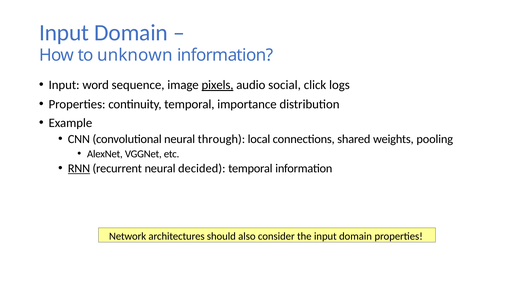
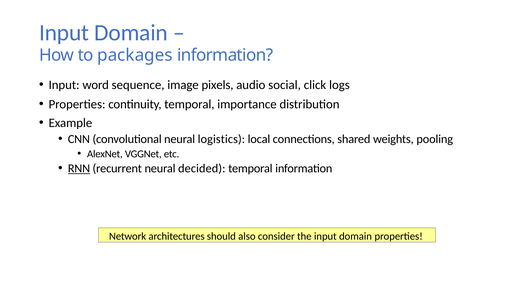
unknown: unknown -> packages (135, 55)
pixels underline: present -> none (218, 85)
through: through -> logistics (221, 139)
